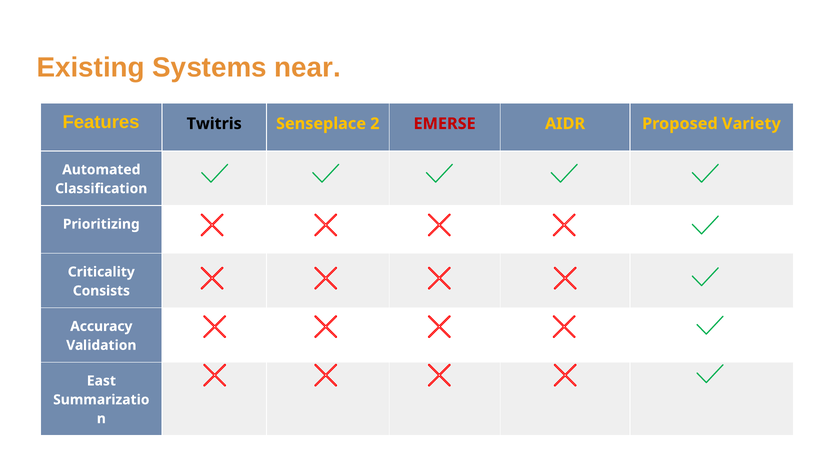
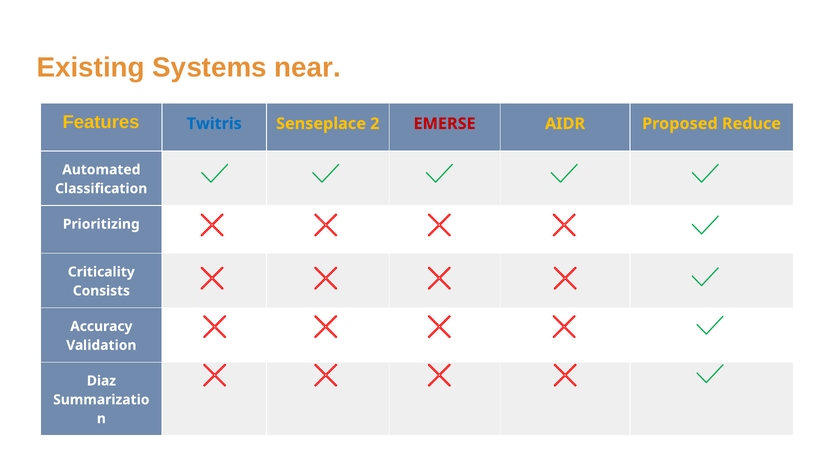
Twitris colour: black -> blue (214, 124)
Variety: Variety -> Reduce (751, 124)
East: East -> Diaz (101, 381)
